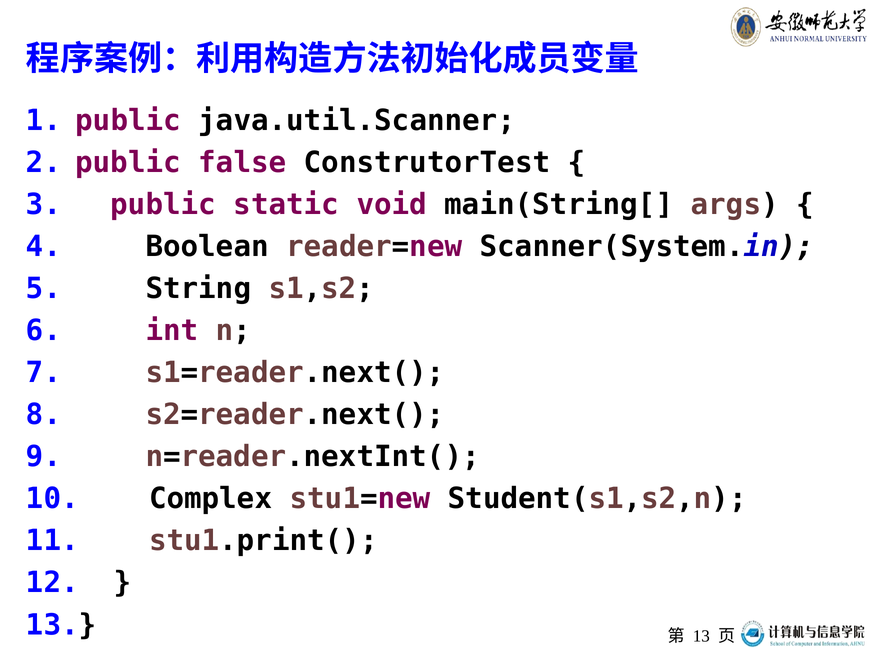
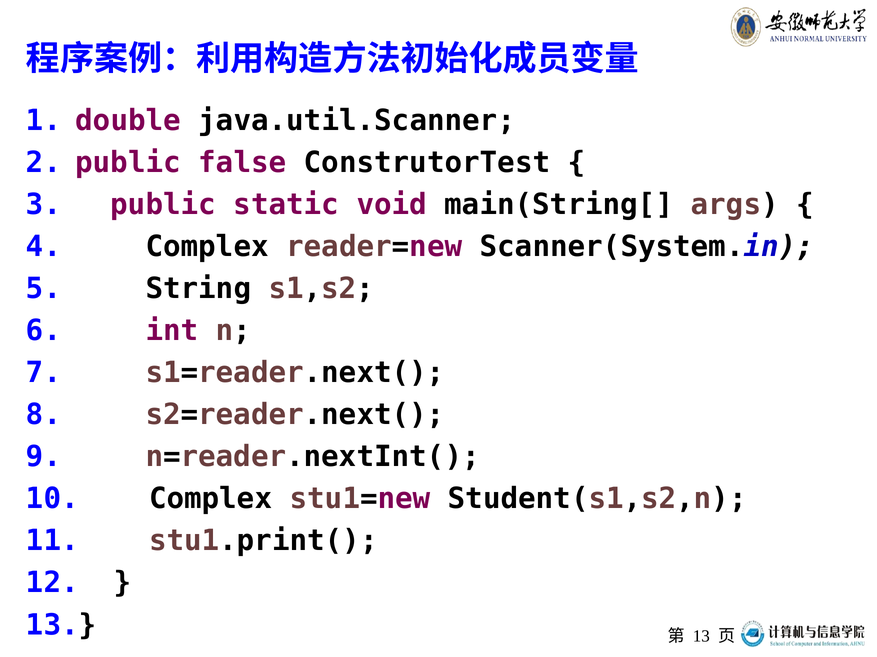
public: public -> double (128, 121)
Boolean: Boolean -> Complex (207, 247)
